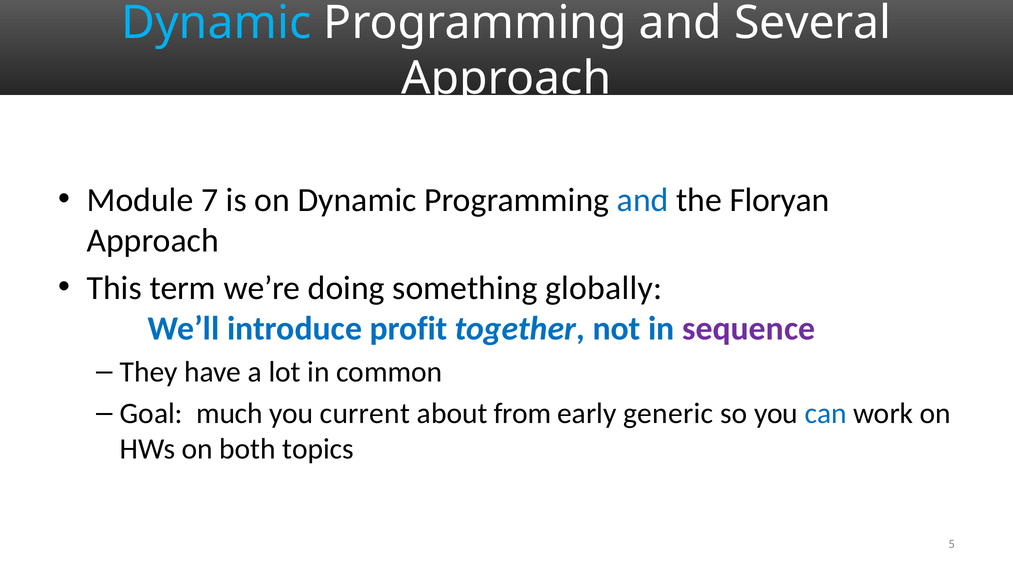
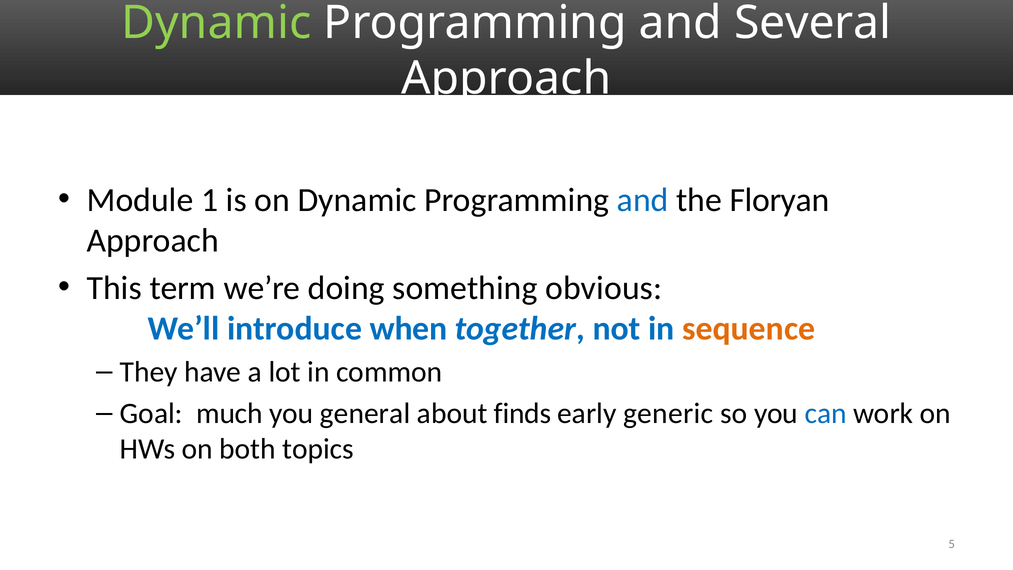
Dynamic colour: light blue -> light green (216, 23)
7: 7 -> 1 (210, 200)
globally: globally -> obvious (604, 288)
profit: profit -> when (408, 328)
sequence colour: purple -> orange (749, 328)
current: current -> general (365, 413)
from: from -> finds (522, 413)
